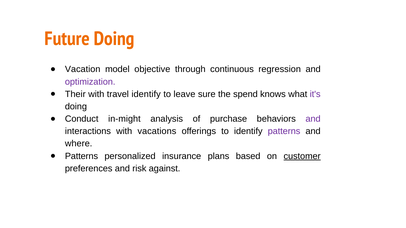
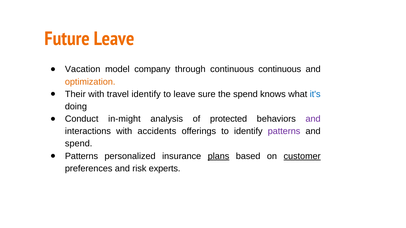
Future Doing: Doing -> Leave (114, 39)
objective: objective -> company (152, 69)
continuous regression: regression -> continuous (280, 69)
optimization colour: purple -> orange (90, 82)
it's colour: purple -> blue (315, 94)
purchase: purchase -> protected (229, 119)
vacations: vacations -> accidents (157, 132)
where: where -> spend (79, 144)
plans underline: none -> present (219, 156)
against: against -> experts (165, 169)
